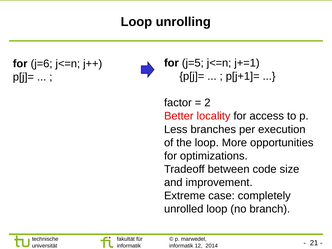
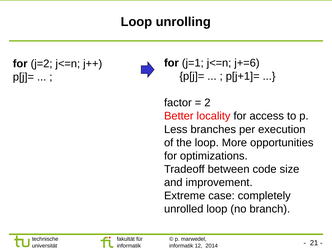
j=5: j=5 -> j=1 (193, 63)
j+=1: j+=1 -> j+=6 (247, 63)
j=6: j=6 -> j=2 (42, 64)
